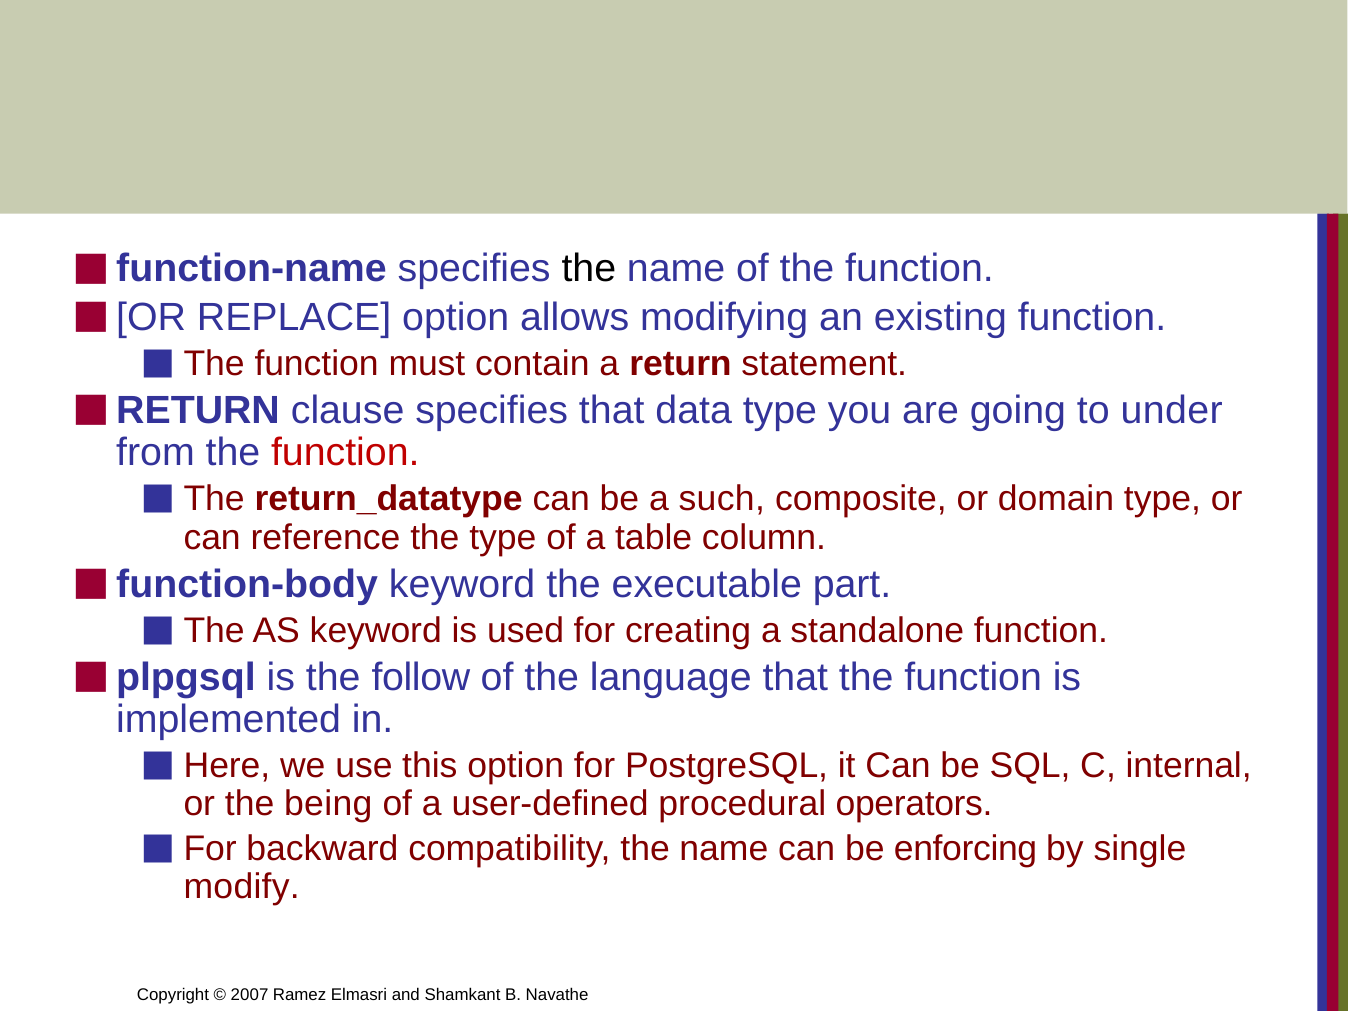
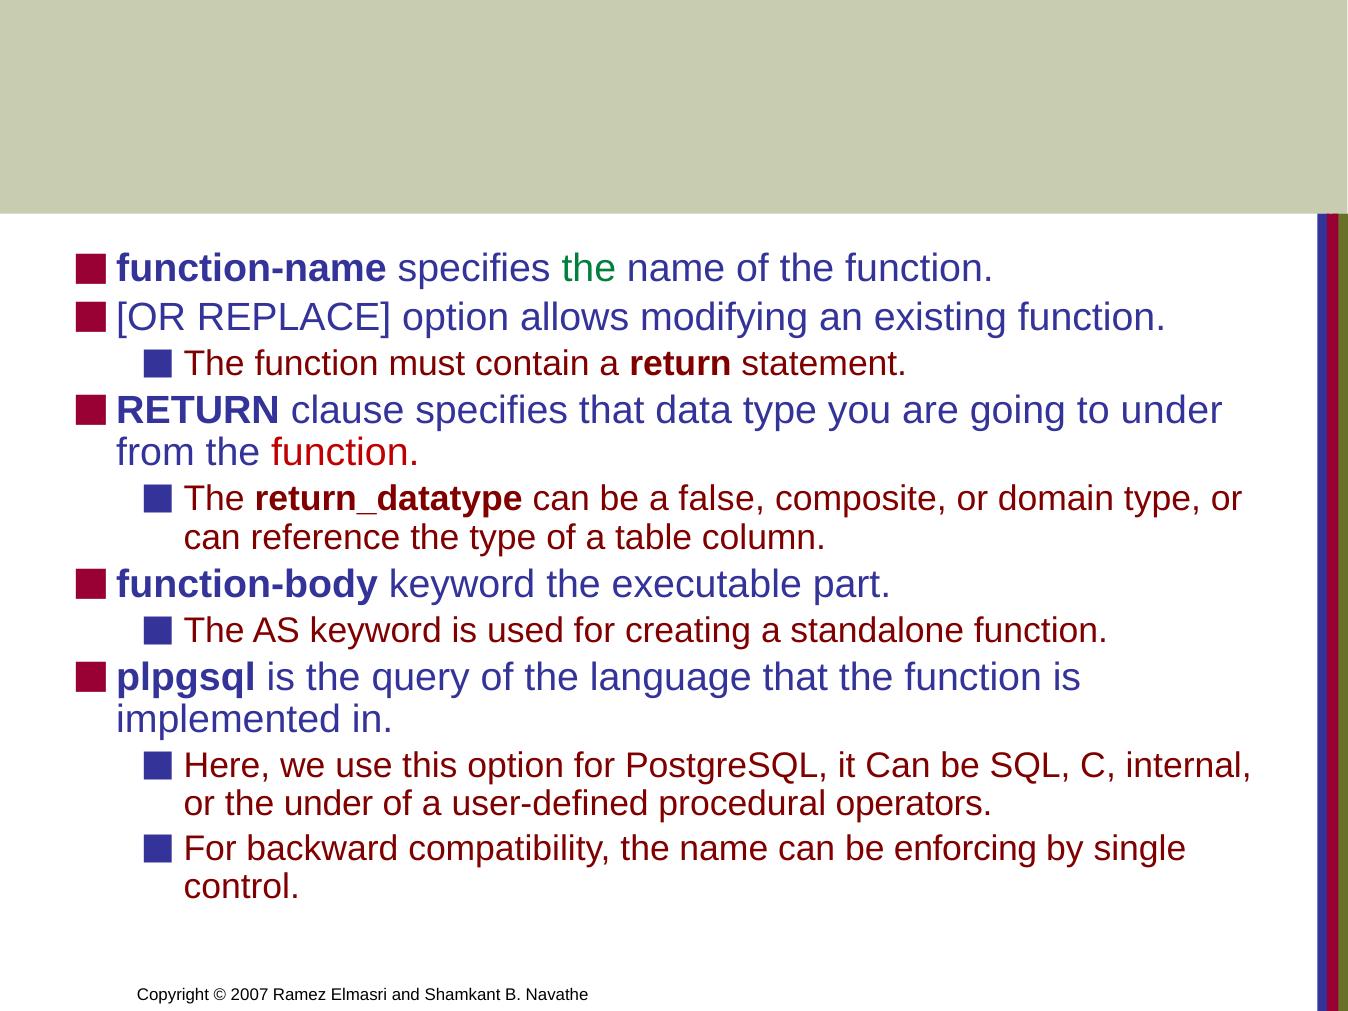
the colour: black -> green (589, 269)
such: such -> false (722, 499)
follow: follow -> query (421, 677)
the being: being -> under (329, 804)
modify: modify -> control (242, 887)
